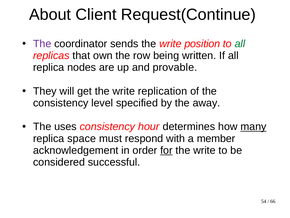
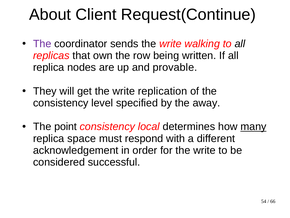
position: position -> walking (202, 44)
all colour: green -> black (240, 44)
uses: uses -> point (66, 126)
hour: hour -> local (149, 126)
member: member -> different (216, 138)
for underline: present -> none (166, 150)
